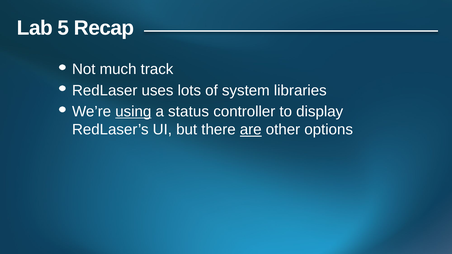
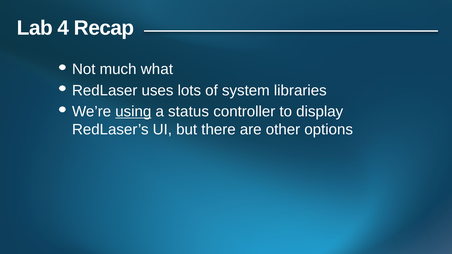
5: 5 -> 4 (63, 28)
track: track -> what (157, 69)
are underline: present -> none (251, 130)
